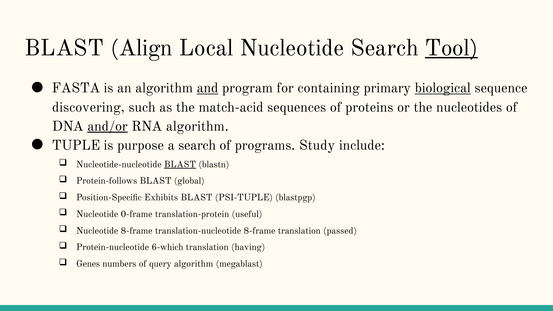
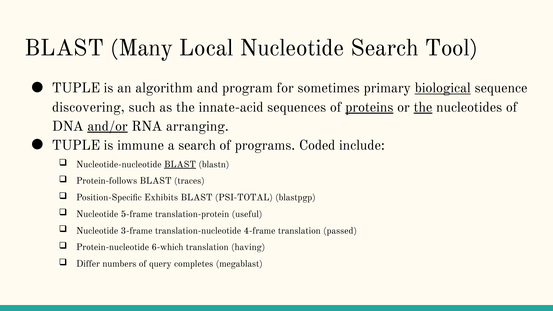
Align: Align -> Many (142, 48)
Tool underline: present -> none (451, 48)
FASTA: FASTA -> TUPLE (76, 88)
and underline: present -> none (208, 88)
containing: containing -> sometimes (329, 88)
match-acid: match-acid -> innate-acid (231, 107)
proteins underline: none -> present (369, 107)
the underline: none -> present (423, 107)
RNA algorithm: algorithm -> arranging (197, 126)
purpose: purpose -> immune (141, 145)
Study: Study -> Coded (317, 145)
global: global -> traces (189, 181)
PSI-TUPLE: PSI-TUPLE -> PSI-TOTAL (244, 198)
0-frame: 0-frame -> 5-frame (137, 214)
Nucleotide 8-frame: 8-frame -> 3-frame (137, 231)
translation-nucleotide 8-frame: 8-frame -> 4-frame (260, 231)
Genes: Genes -> Differ (88, 264)
query algorithm: algorithm -> completes (194, 264)
